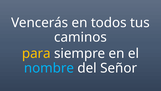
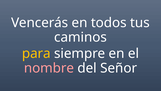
nombre colour: light blue -> pink (49, 68)
